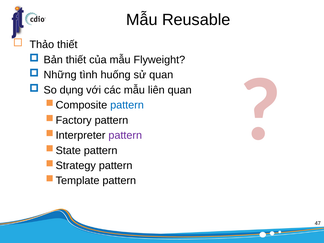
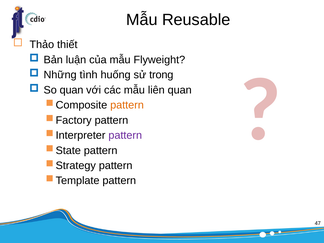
Bản thiết: thiết -> luận (76, 60)
sử quan: quan -> trong (161, 75)
So dụng: dụng -> quan (72, 90)
pattern colour: blue -> orange (127, 105)
